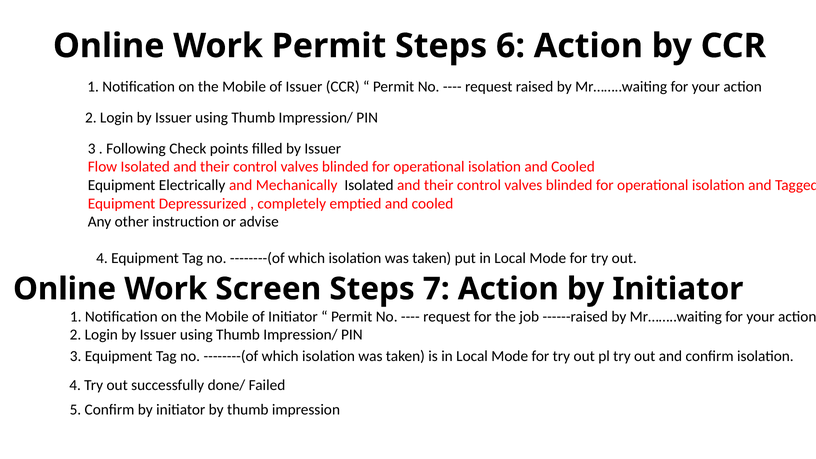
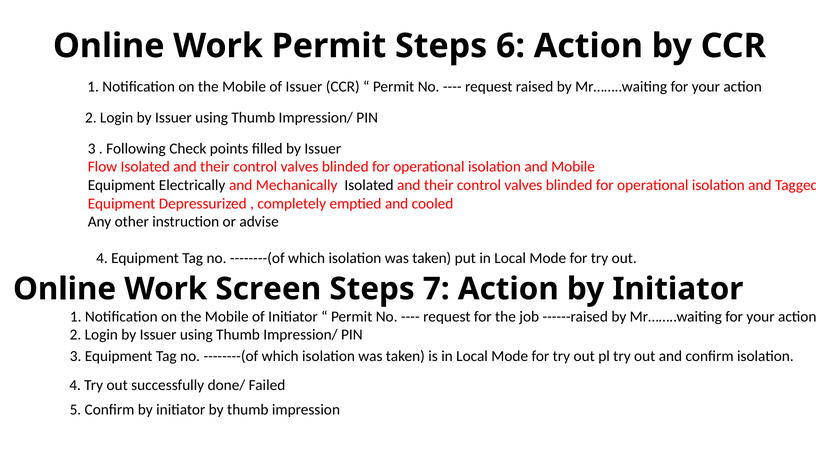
isolation and Cooled: Cooled -> Mobile (573, 167)
